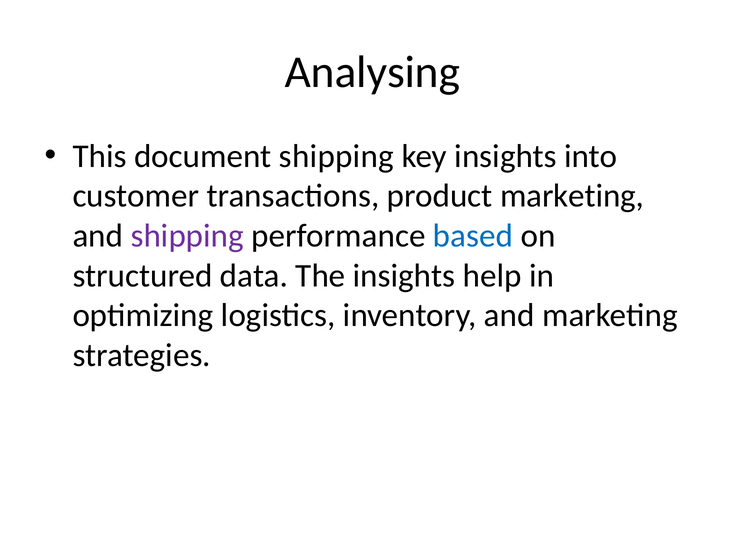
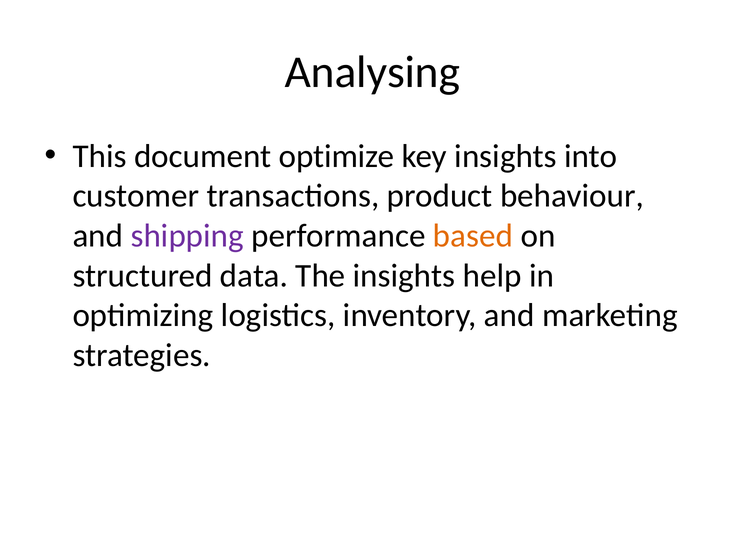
document shipping: shipping -> optimize (337, 156)
product marketing: marketing -> behaviour (572, 196)
based colour: blue -> orange (473, 236)
